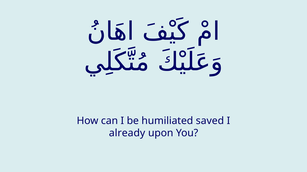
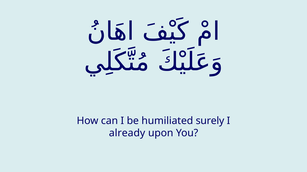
saved: saved -> surely (210, 121)
